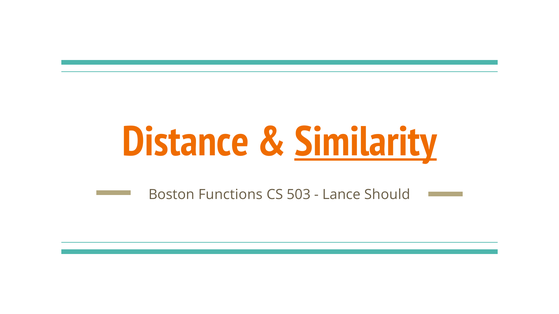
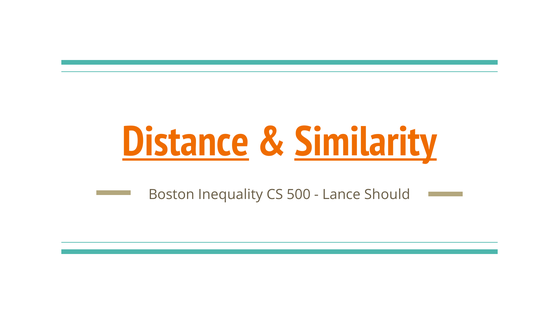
Distance underline: none -> present (186, 142)
Functions: Functions -> Inequality (230, 195)
503: 503 -> 500 (299, 195)
